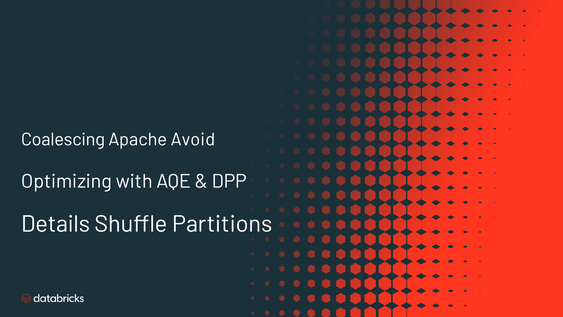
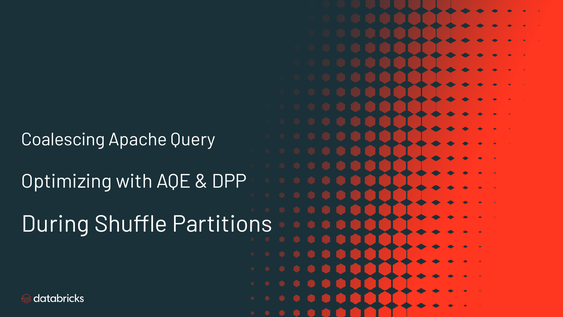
Avoid: Avoid -> Query (193, 139)
Details: Details -> During (55, 224)
